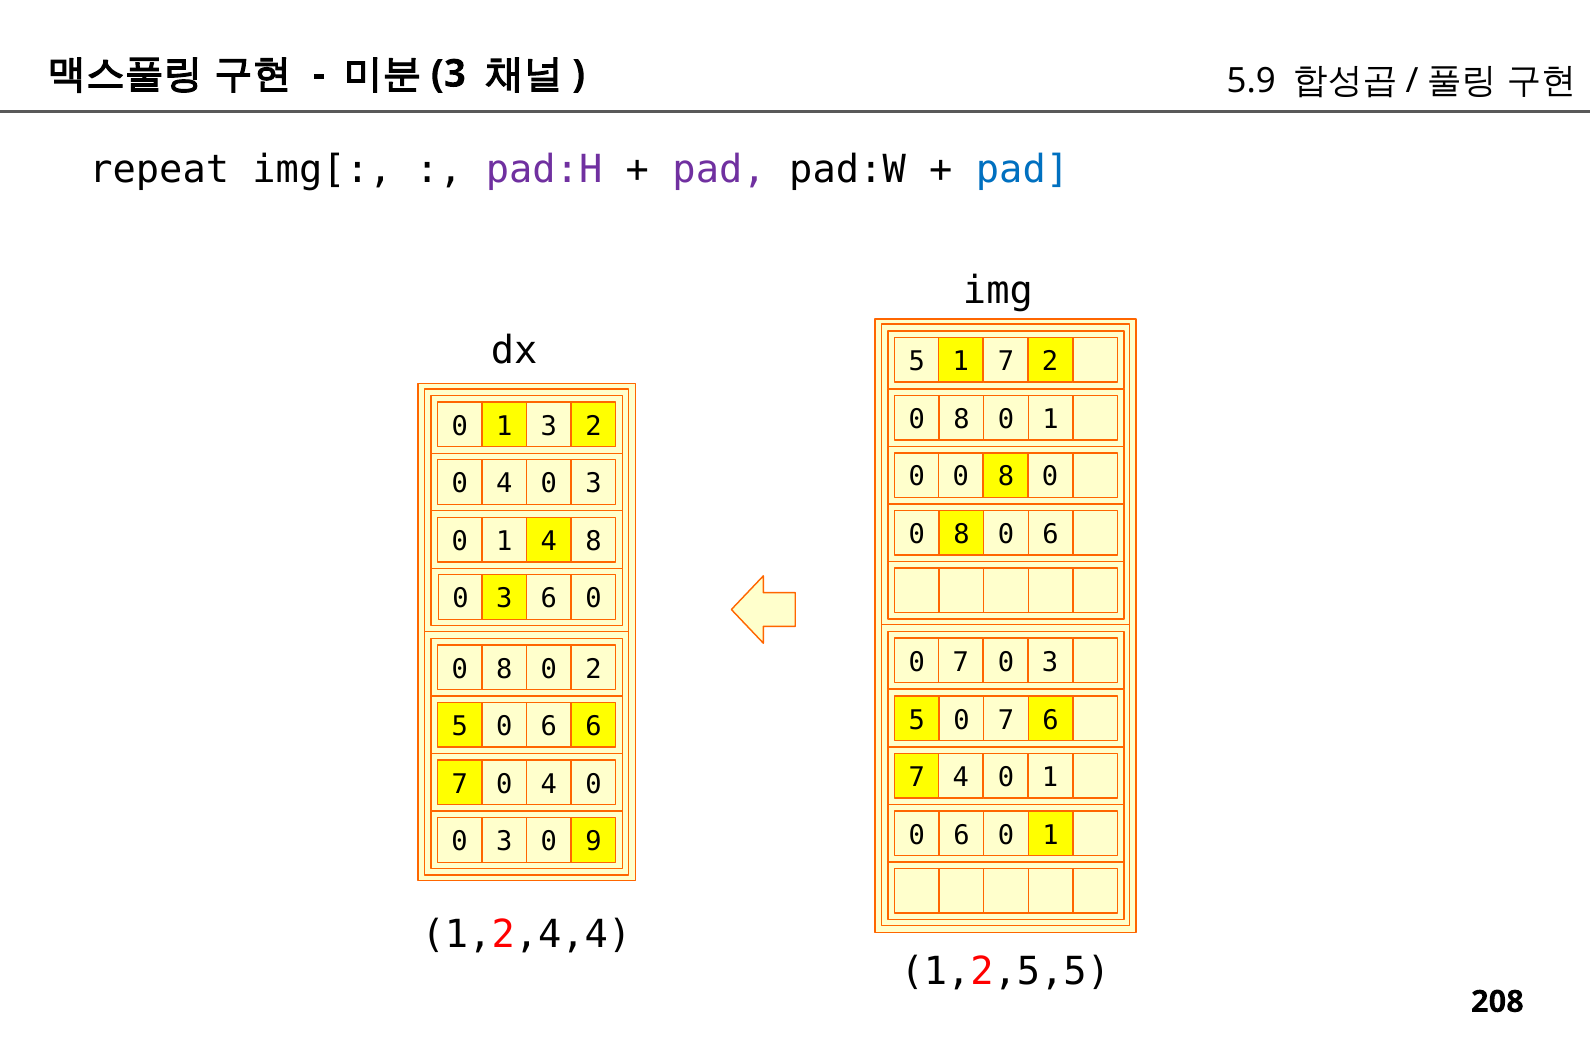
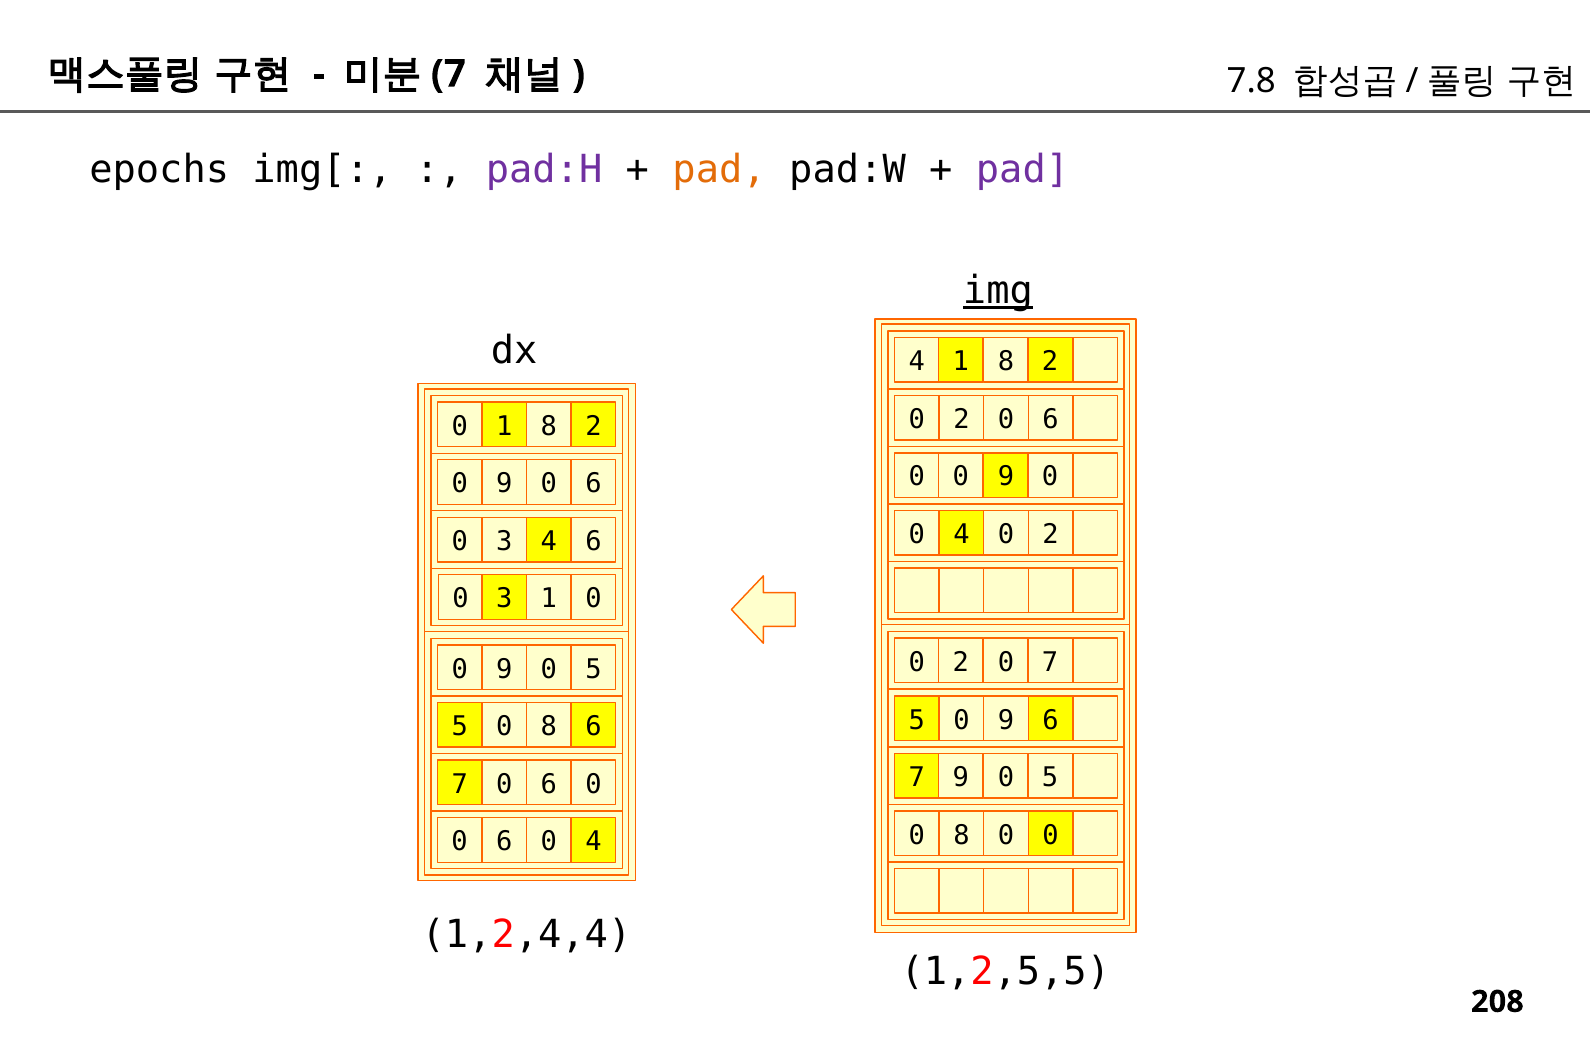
3: 3 -> 7 (448, 74)
5.9: 5.9 -> 7.8 (1251, 81)
repeat: repeat -> epochs (159, 170)
pad colour: purple -> orange (719, 170)
pad colour: blue -> purple (1023, 170)
img underline: none -> present (998, 291)
dx 5: 5 -> 4 (917, 362)
7: 7 -> 8 (1006, 362)
8: 8 -> 2 (961, 420)
1: 1 -> 6 (1051, 420)
0 1 3: 3 -> 8 (549, 427)
8: 8 -> 9 (1006, 477)
4: 4 -> 9 (504, 484)
3: 3 -> 6 (593, 484)
8: 8 -> 4 (961, 535)
6: 6 -> 2 (1051, 535)
1: 1 -> 3 (504, 542)
4 8: 8 -> 6 (593, 542)
3 6: 6 -> 1 (549, 599)
7: 7 -> 2 (961, 663)
3: 3 -> 7 (1050, 663)
8: 8 -> 9 (504, 669)
2: 2 -> 5 (593, 669)
5 0 7: 7 -> 9 (1006, 720)
6: 6 -> 8 (549, 727)
7 4: 4 -> 9 (961, 778)
1: 1 -> 5 (1050, 778)
7 0 4: 4 -> 6 (549, 785)
6: 6 -> 8 (961, 835)
1: 1 -> 0 (1051, 835)
3: 3 -> 6 (504, 842)
9: 9 -> 4 (593, 842)
